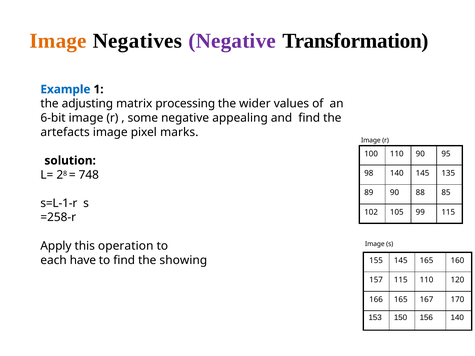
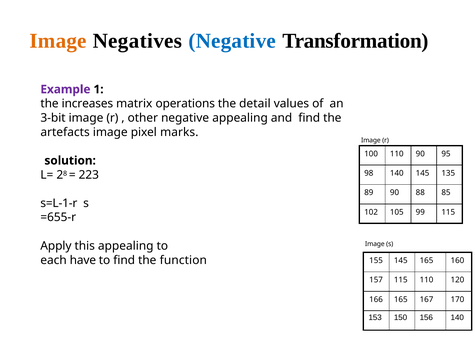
Negative colour: purple -> blue (232, 41)
Example colour: blue -> purple (65, 89)
adjusting: adjusting -> increases (87, 104)
processing: processing -> operations (185, 104)
wider: wider -> detail (255, 104)
6-bit: 6-bit -> 3-bit (53, 118)
some: some -> other (143, 118)
748: 748 -> 223 (89, 175)
=258-r: =258-r -> =655-r (58, 218)
this operation: operation -> appealing (126, 246)
showing: showing -> function (183, 260)
